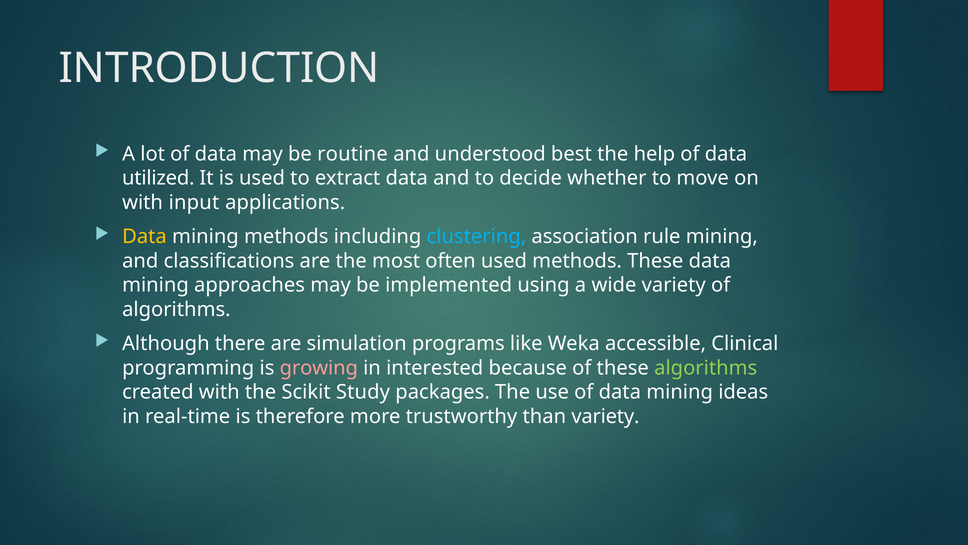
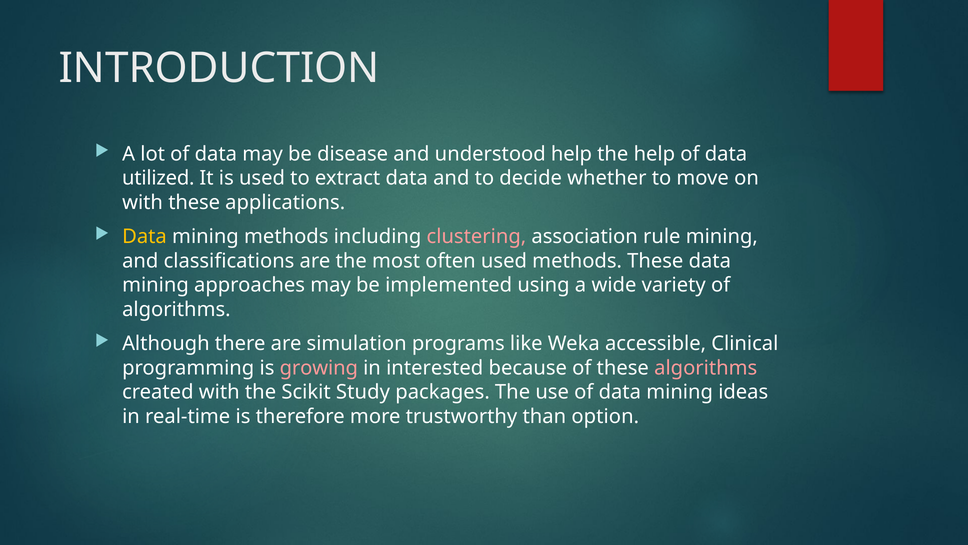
routine: routine -> disease (353, 154)
understood best: best -> help (572, 154)
with input: input -> these (194, 202)
clustering colour: light blue -> pink (476, 236)
algorithms colour: light green -> pink (706, 368)
than variety: variety -> option (605, 416)
